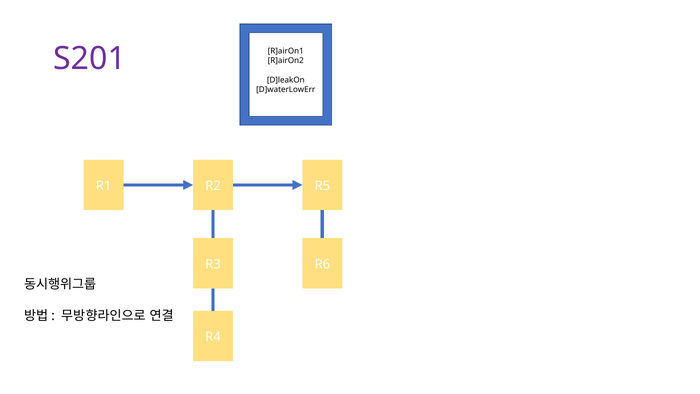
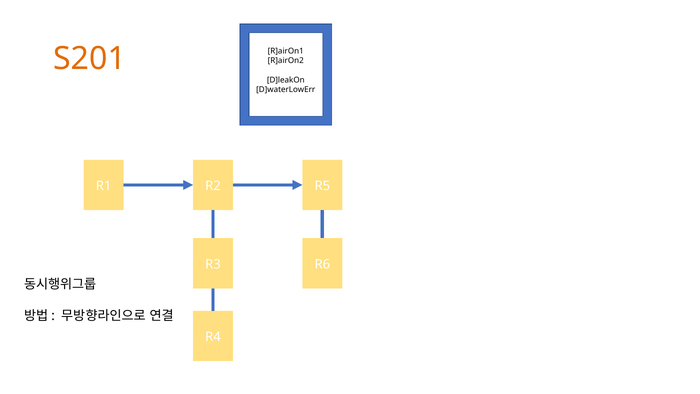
S201 colour: purple -> orange (90, 59)
